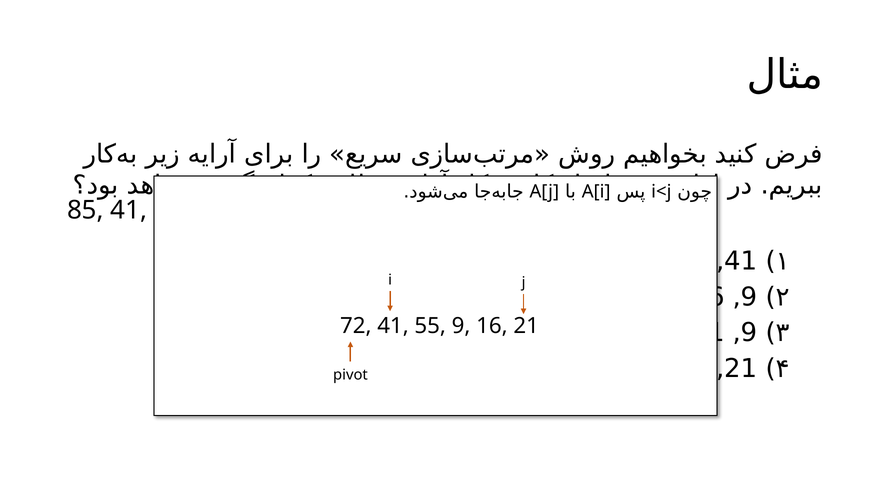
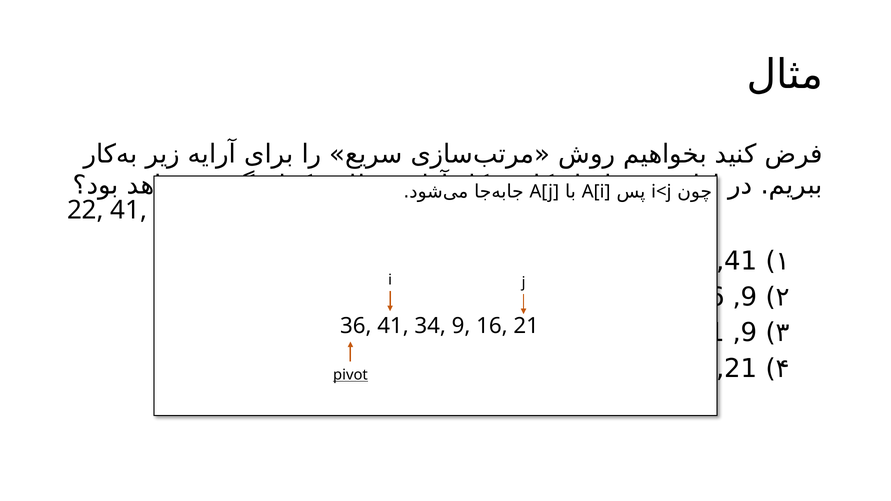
85: 85 -> 22 (85, 210)
72: 72 -> 36 (356, 326)
55: 55 -> 34 (430, 326)
pivot underline: none -> present (350, 375)
